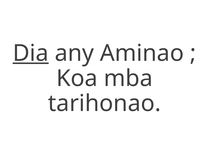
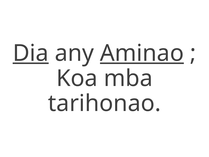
Aminao underline: none -> present (142, 53)
